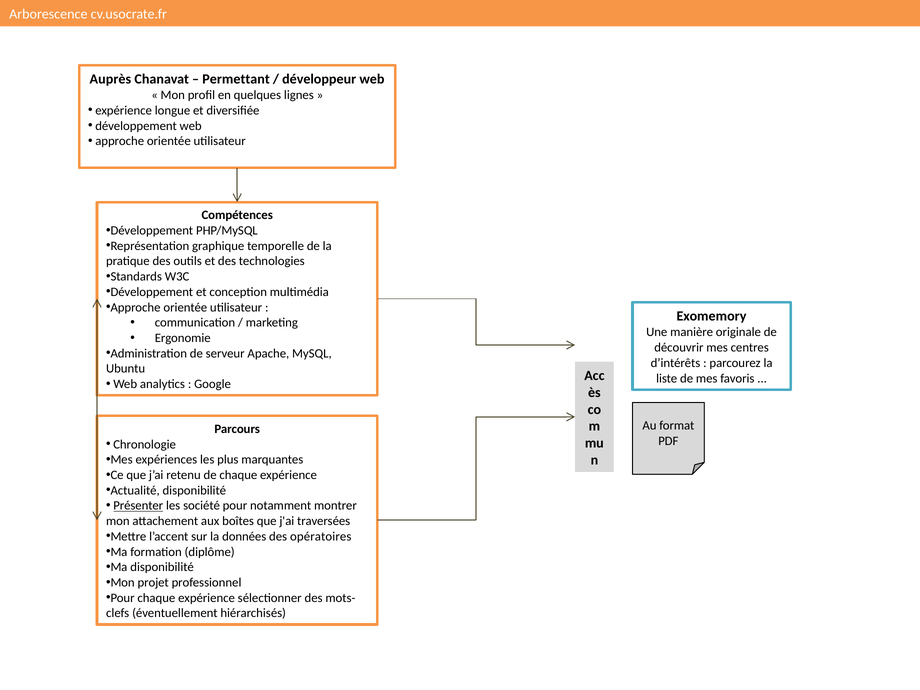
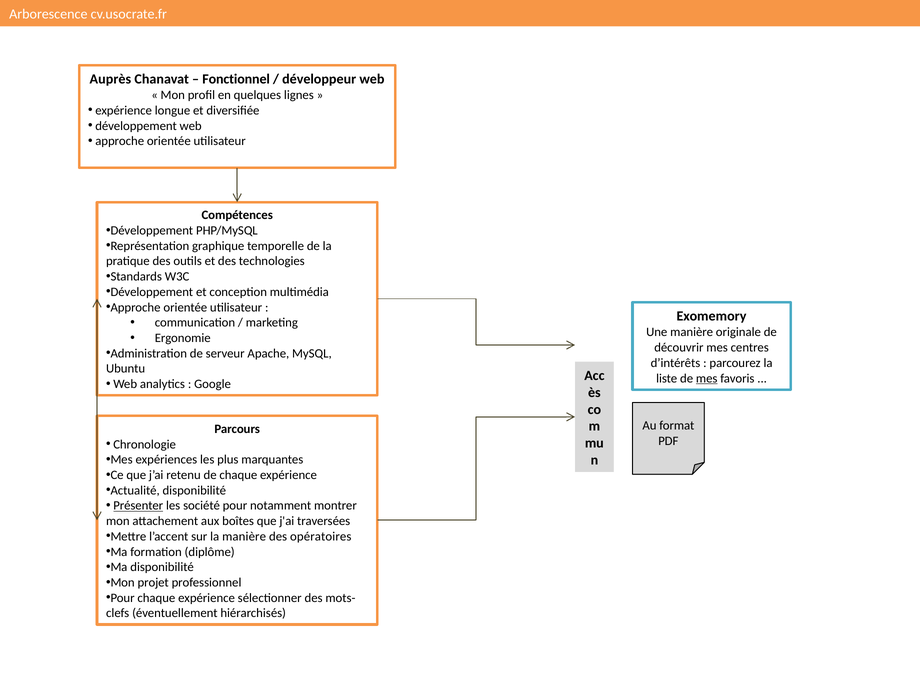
Permettant: Permettant -> Fonctionnel (236, 79)
mes underline: none -> present (707, 378)
la données: données -> manière (244, 536)
